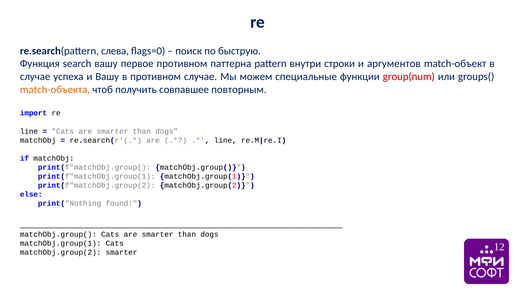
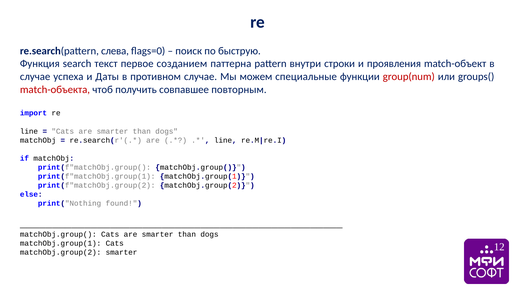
search вашу: вашу -> текст (106, 64)
первое противном: противном -> созданием (182, 64)
аргументов: аргументов -> проявления (394, 64)
и Вашу: Вашу -> Даты (107, 77)
match-объекта colour: orange -> red (55, 89)
